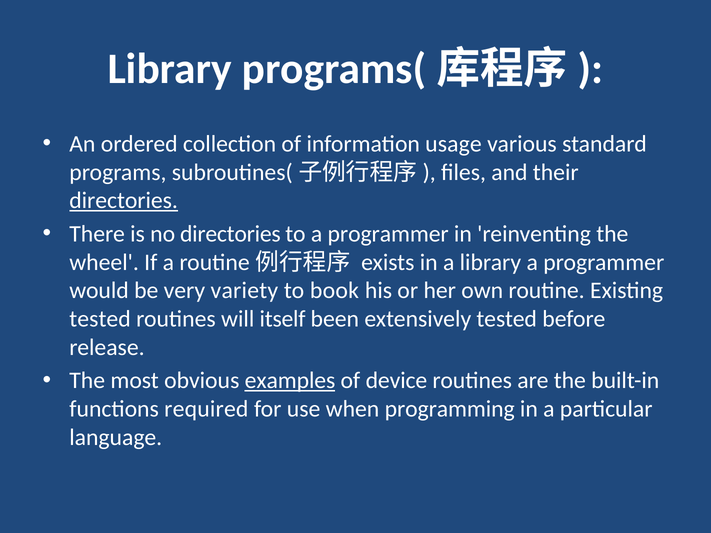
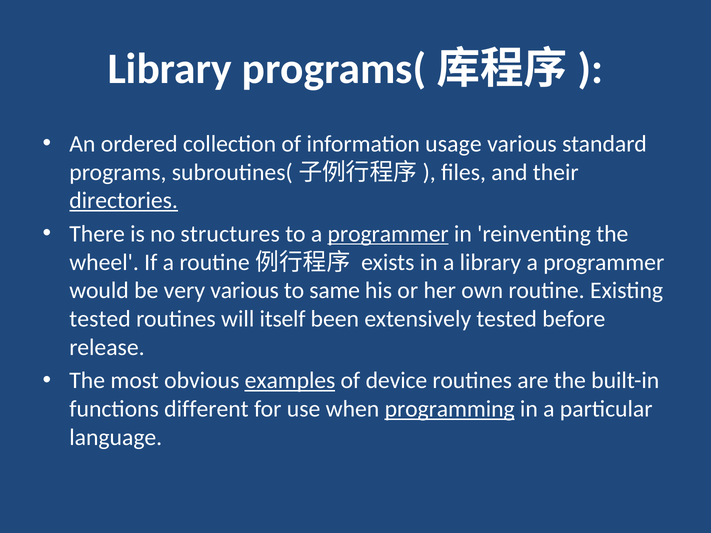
no directories: directories -> structures (230, 234)
programmer underline: none -> present (388, 234)
very variety: variety -> various (245, 291)
book: book -> same (335, 291)
required: required -> different (206, 409)
programming underline: none -> present (450, 409)
